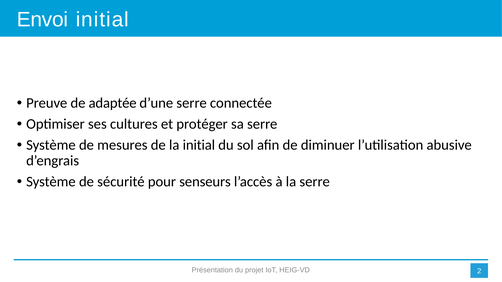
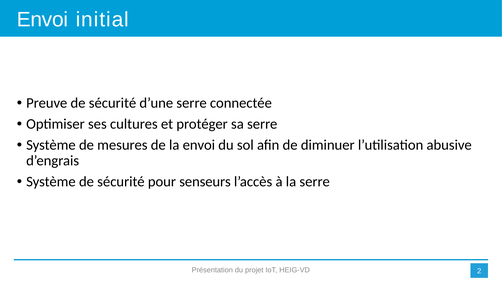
Preuve de adaptée: adaptée -> sécurité (113, 103)
la initial: initial -> envoi (199, 145)
